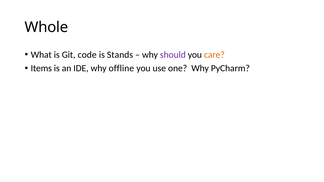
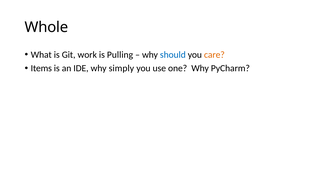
code: code -> work (87, 55)
Stands: Stands -> Pulling (120, 55)
should colour: purple -> blue (173, 55)
offline: offline -> simply (121, 68)
